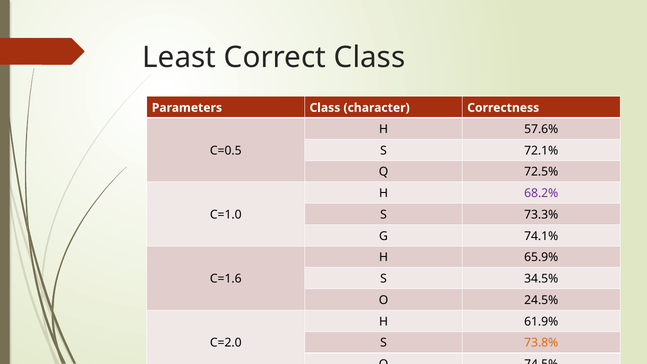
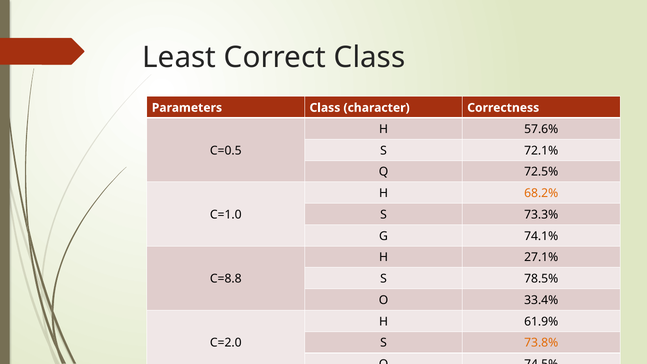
68.2% colour: purple -> orange (541, 193)
65.9%: 65.9% -> 27.1% (541, 257)
C=1.6: C=1.6 -> C=8.8 (226, 279)
34.5%: 34.5% -> 78.5% (541, 279)
24.5%: 24.5% -> 33.4% (541, 300)
